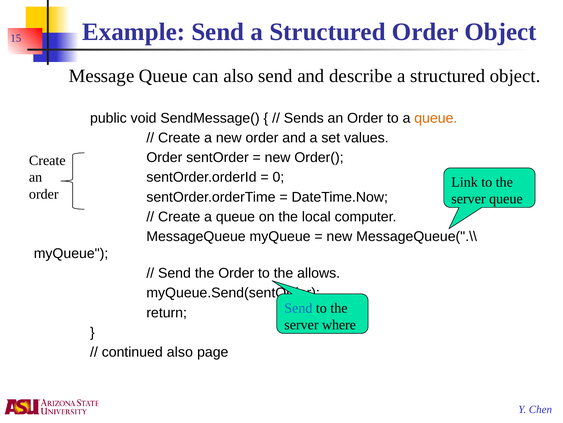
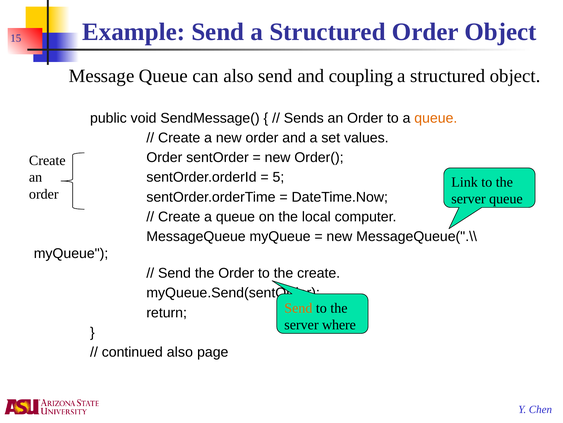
describe: describe -> coupling (361, 76)
0: 0 -> 5 (278, 177)
the allows: allows -> create (319, 273)
Send colour: blue -> orange (298, 307)
